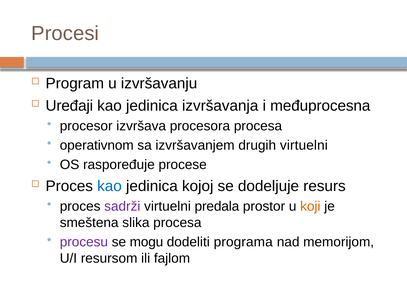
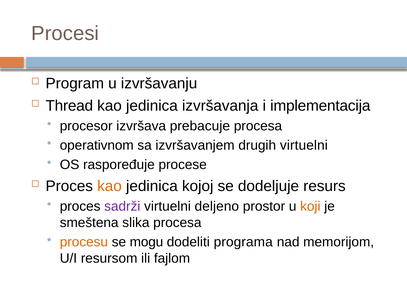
Uređaji: Uređaji -> Thread (69, 106)
međuprocesna: međuprocesna -> implementacija (320, 106)
procesora: procesora -> prebacuje (200, 126)
kao colour: blue -> orange (110, 186)
predala: predala -> deljeno (217, 207)
procesu colour: purple -> orange (84, 242)
